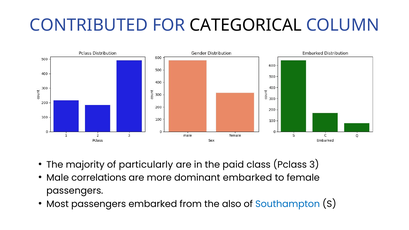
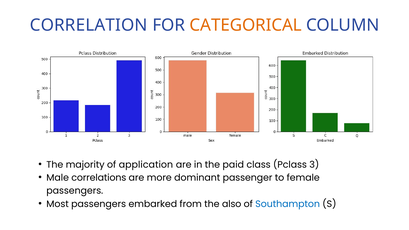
CONTRIBUTED: CONTRIBUTED -> CORRELATION (89, 25)
CATEGORICAL colour: black -> orange (246, 25)
particularly: particularly -> application (146, 165)
dominant embarked: embarked -> passenger (248, 178)
